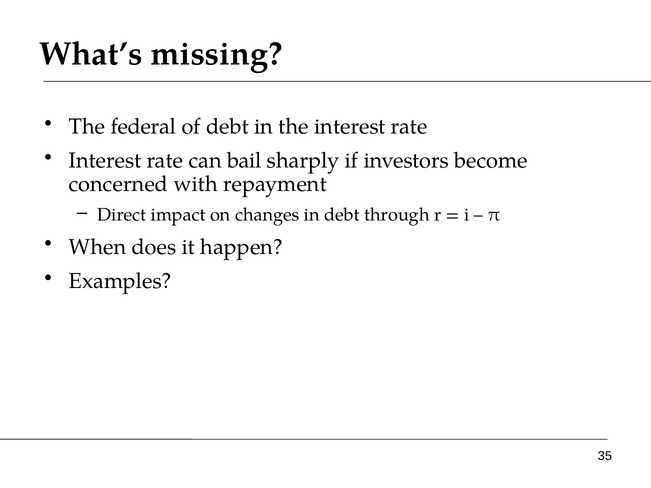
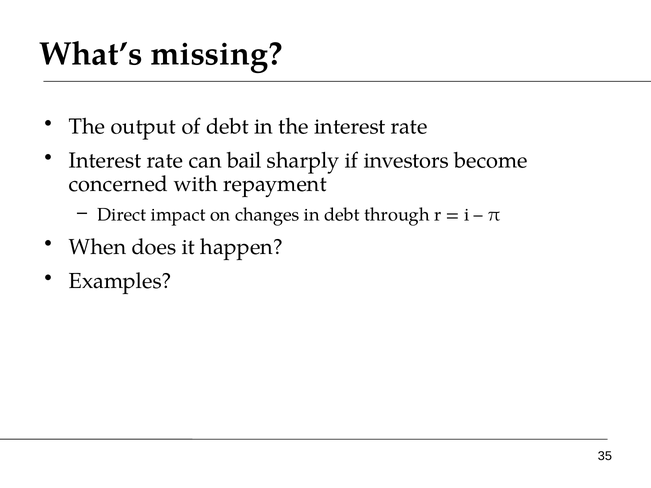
federal: federal -> output (143, 127)
